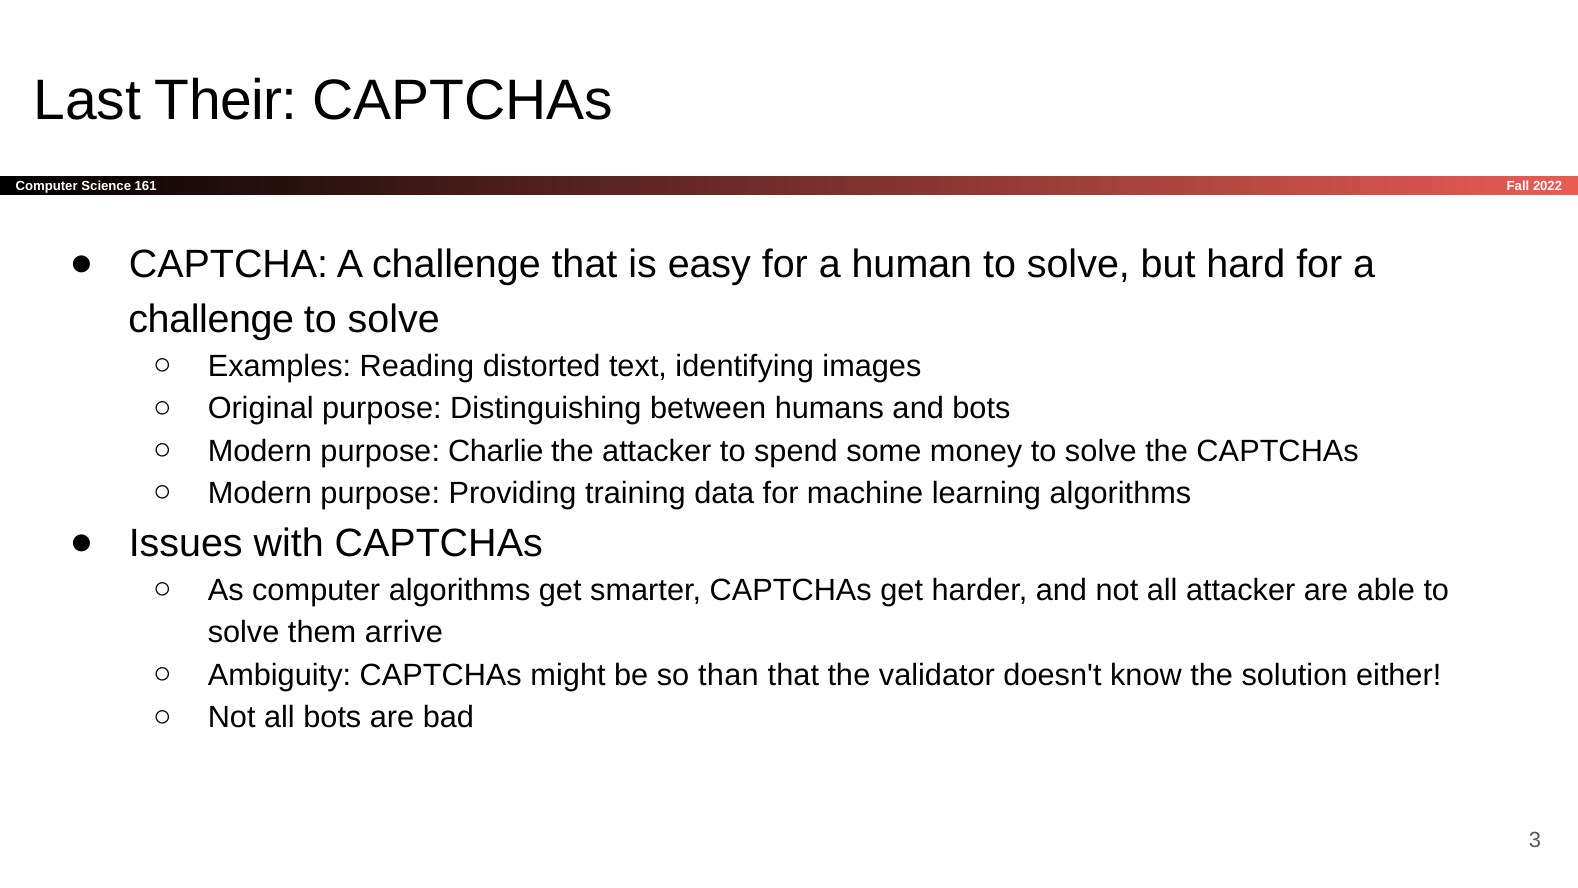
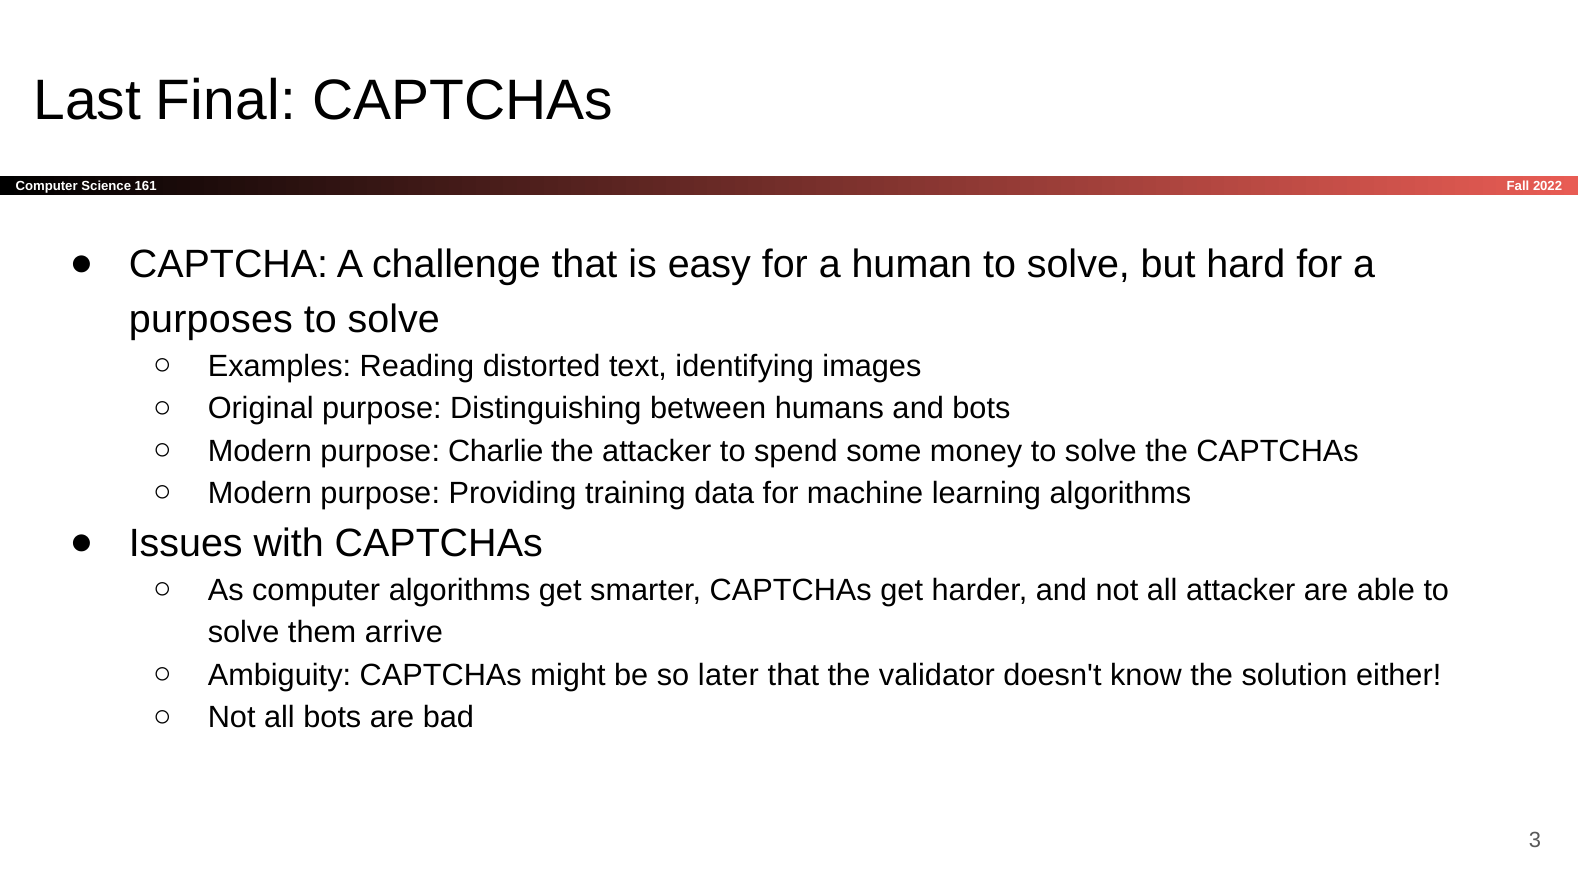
Their: Their -> Final (226, 101)
challenge: challenge -> purposes (211, 319)
than: than -> later (728, 675)
